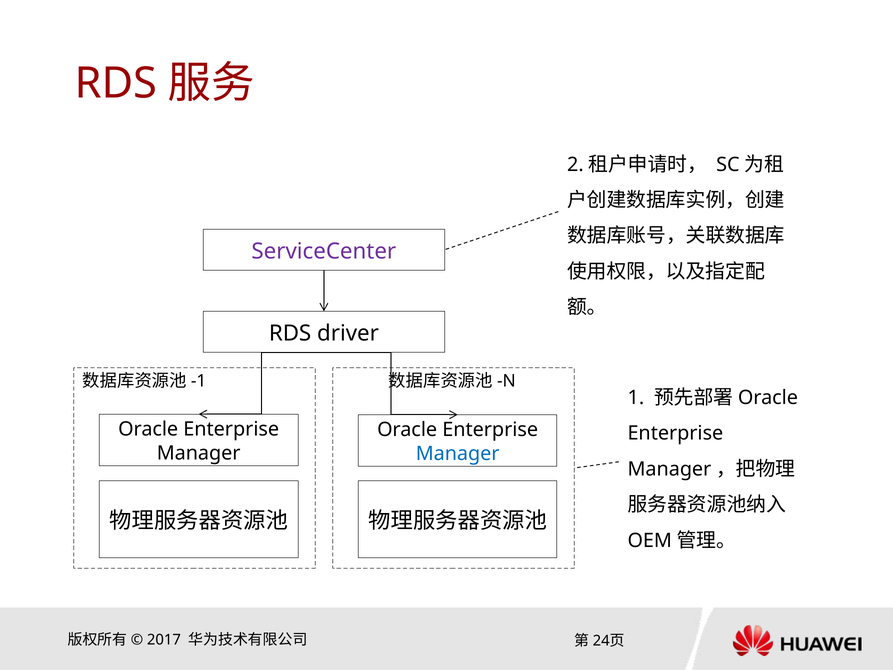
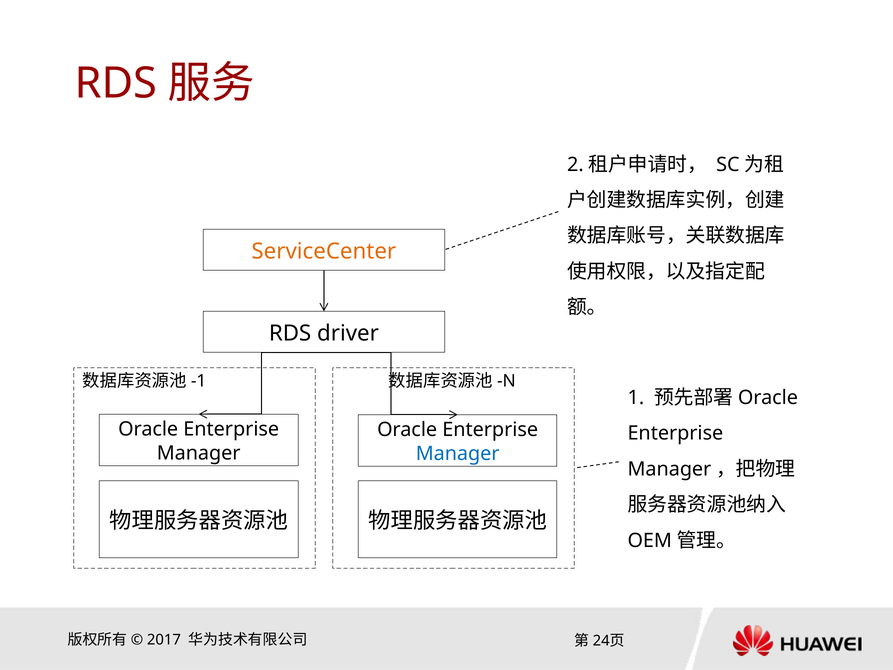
ServiceCenter colour: purple -> orange (324, 251)
